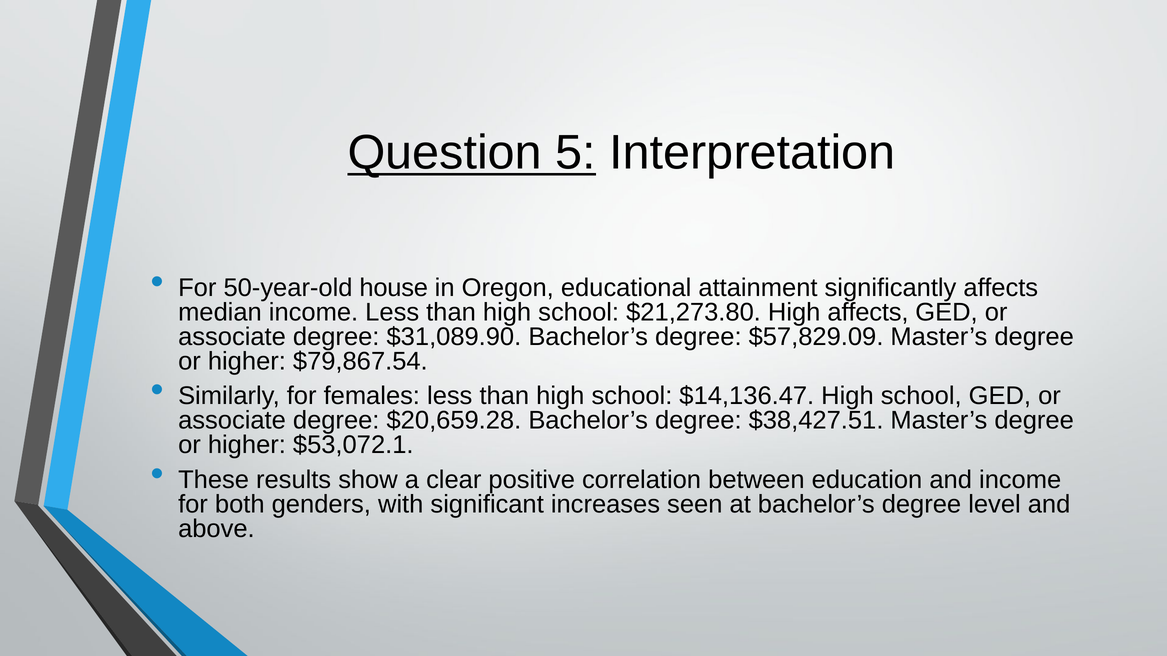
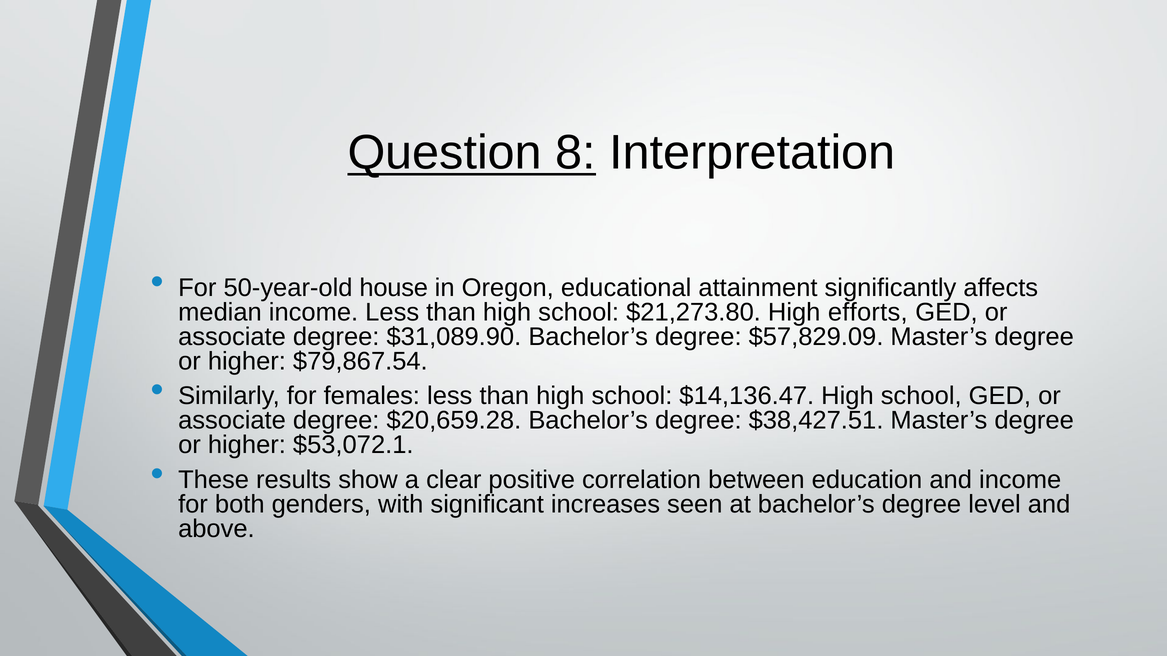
5: 5 -> 8 (576, 153)
High affects: affects -> efforts (868, 312)
